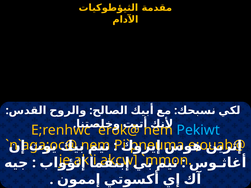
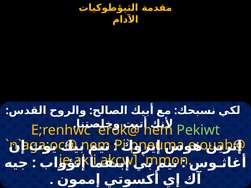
Pekiwt colour: light blue -> light green (198, 130)
